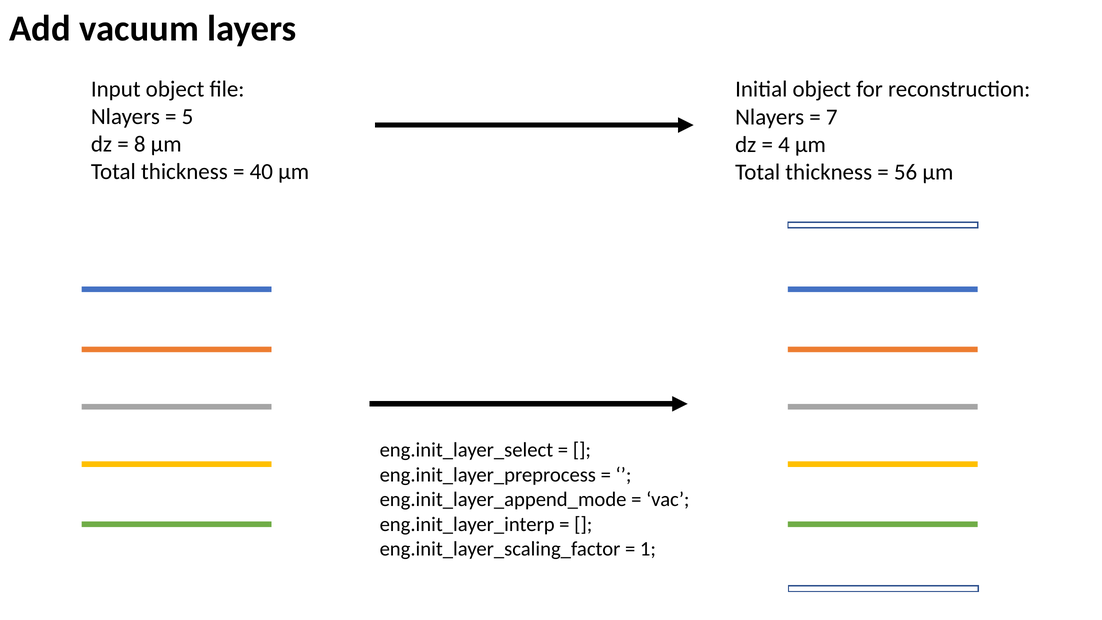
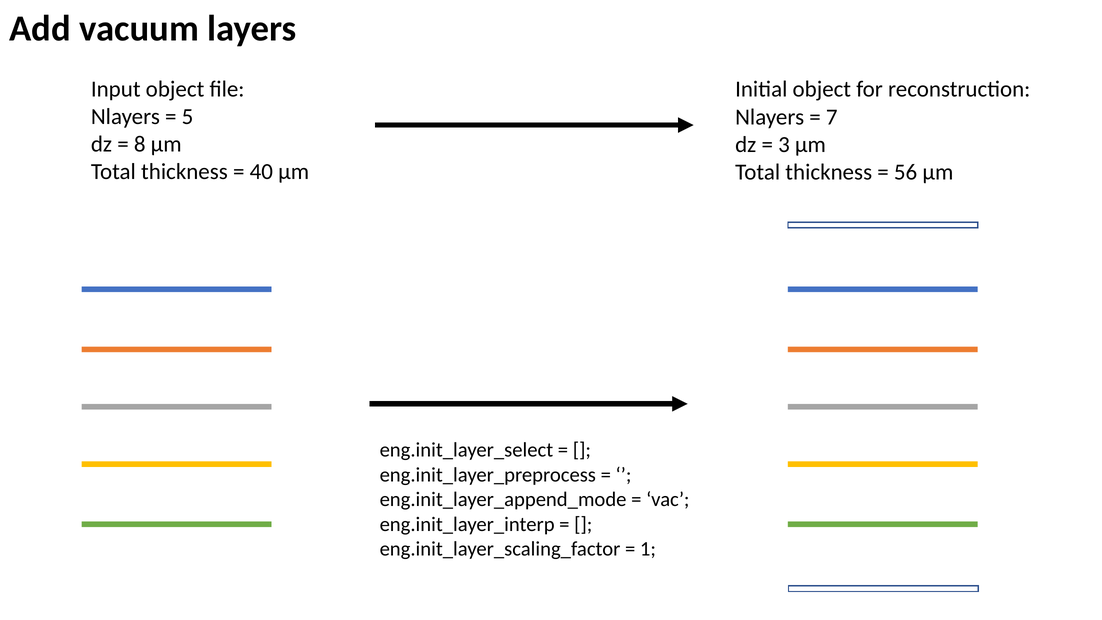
4: 4 -> 3 (784, 145)
